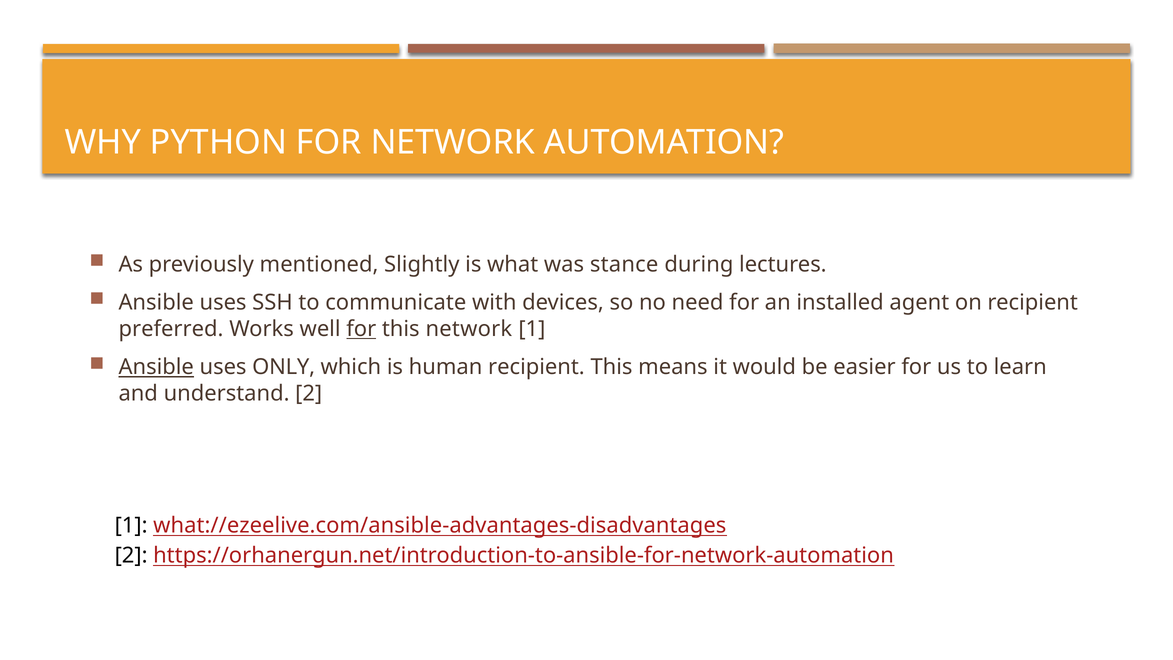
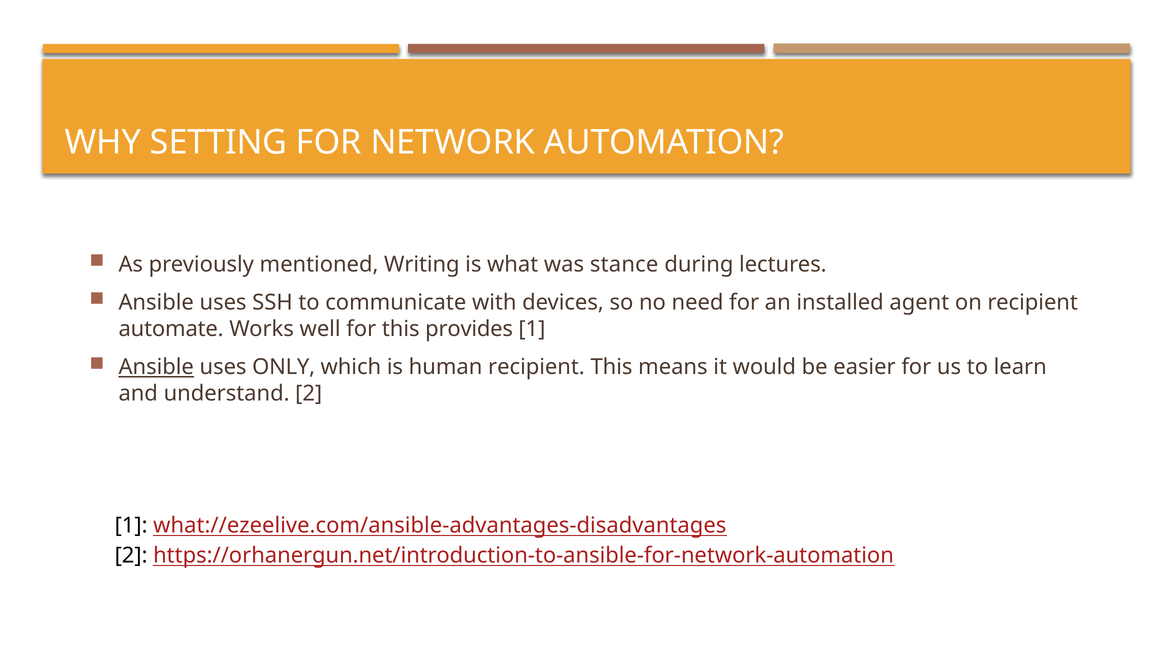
PYTHON: PYTHON -> SETTING (219, 142)
Slightly: Slightly -> Writing (422, 264)
preferred: preferred -> automate (171, 329)
for underline: present -> none (361, 329)
this network: network -> provides (469, 329)
